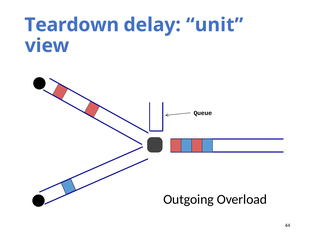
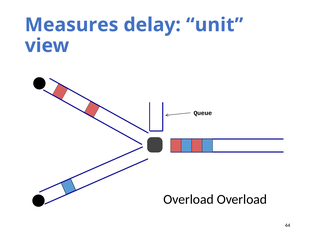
Teardown: Teardown -> Measures (72, 25)
Outgoing: Outgoing -> Overload (189, 200)
